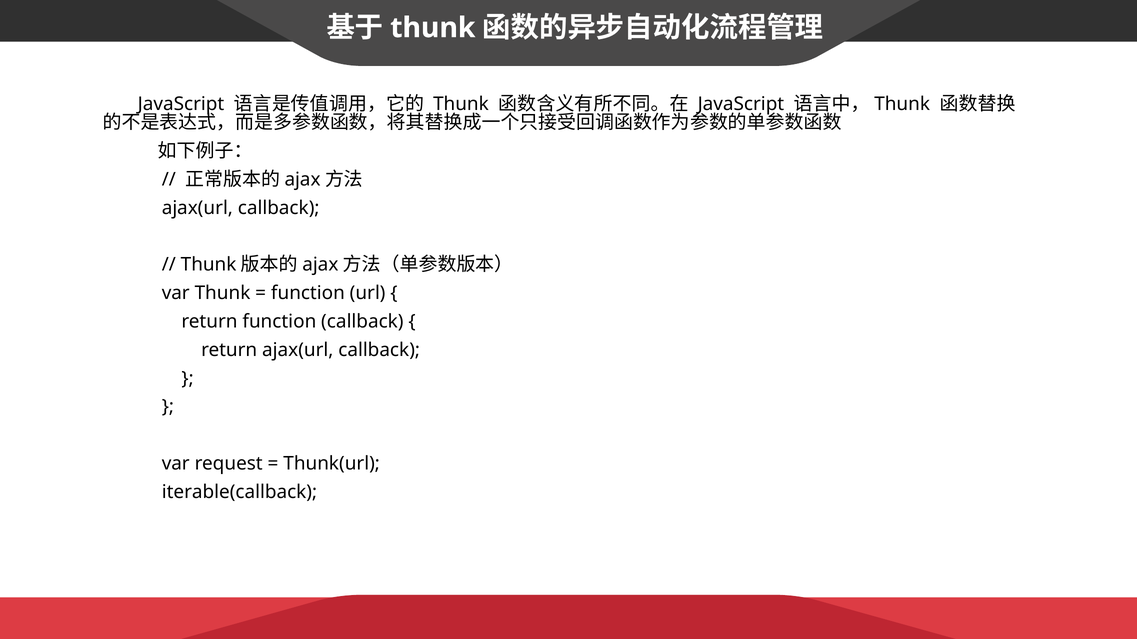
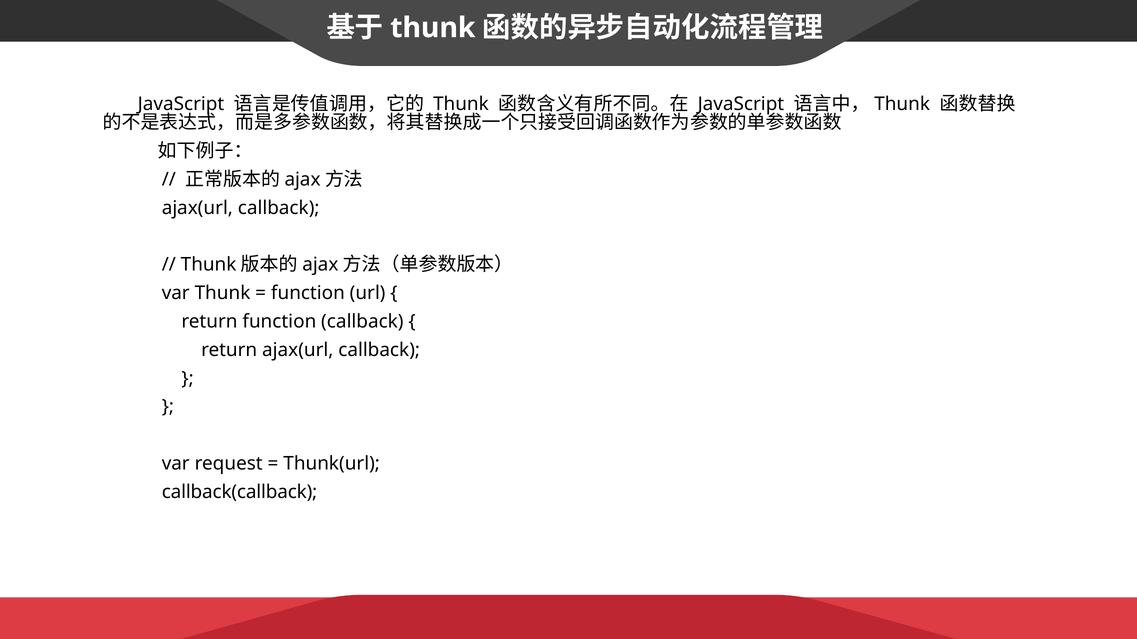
iterable(callback: iterable(callback -> callback(callback (240, 492)
